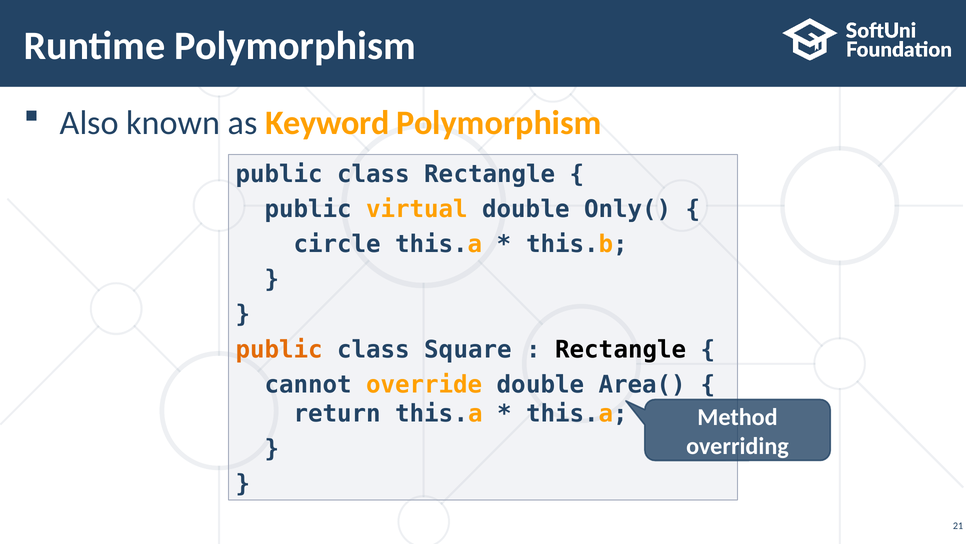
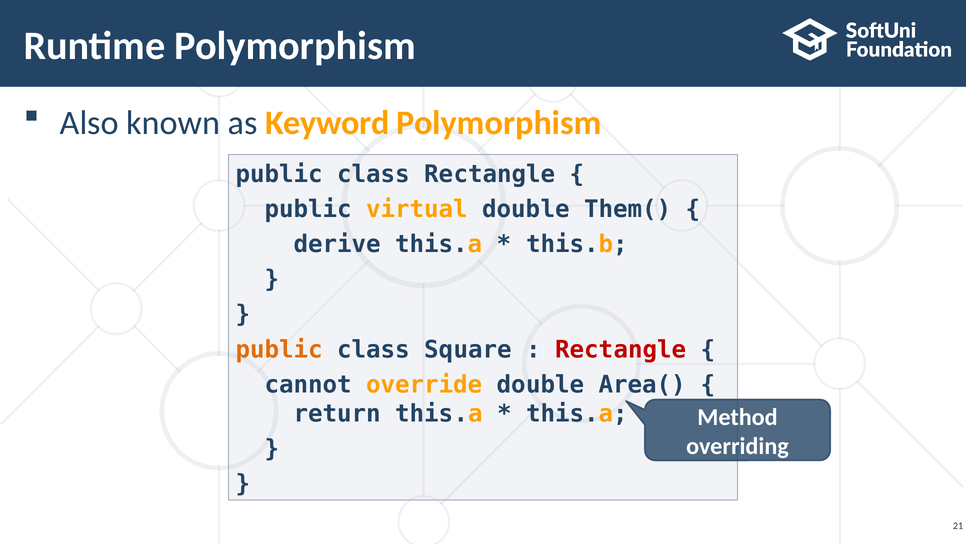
Only(: Only( -> Them( (628, 209)
circle: circle -> derive (337, 244)
Rectangle colour: black -> red (621, 349)
